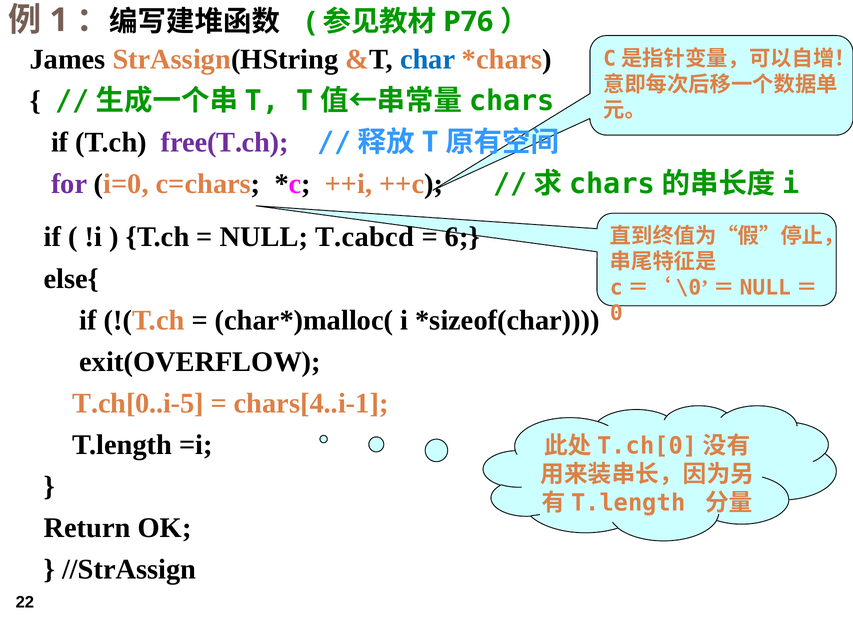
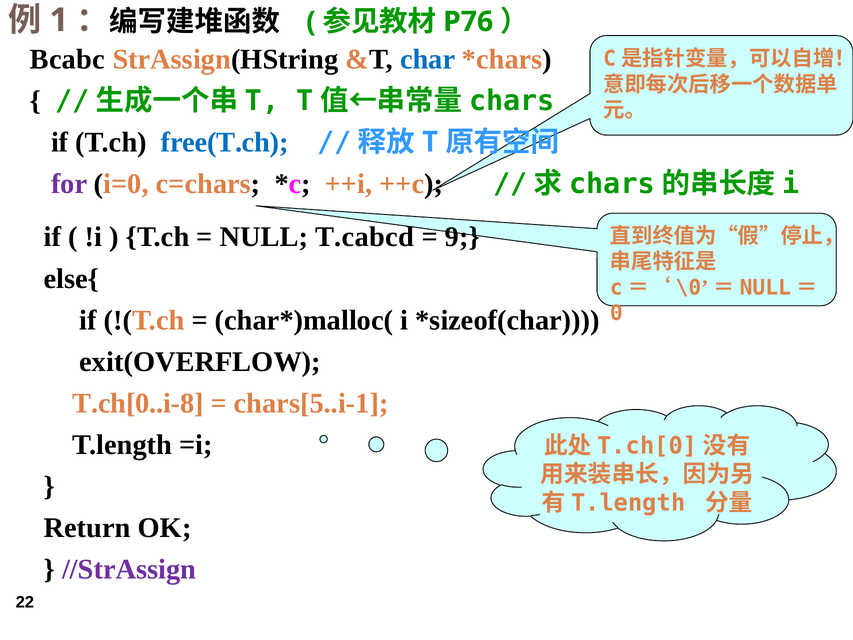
James: James -> Bcabc (67, 59)
free(T.ch colour: purple -> blue (225, 142)
6: 6 -> 9 (462, 237)
T.ch[0..i-5: T.ch[0..i-5 -> T.ch[0..i-8 (138, 403)
chars[4..i-1: chars[4..i-1 -> chars[5..i-1 (311, 403)
//StrAssign colour: black -> purple (129, 569)
